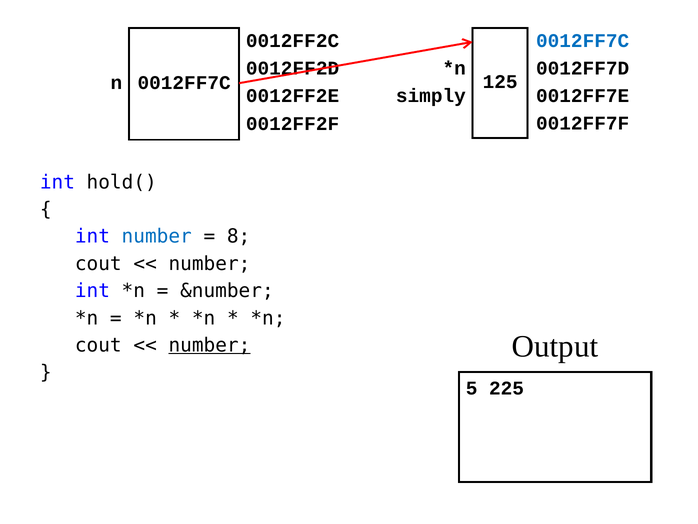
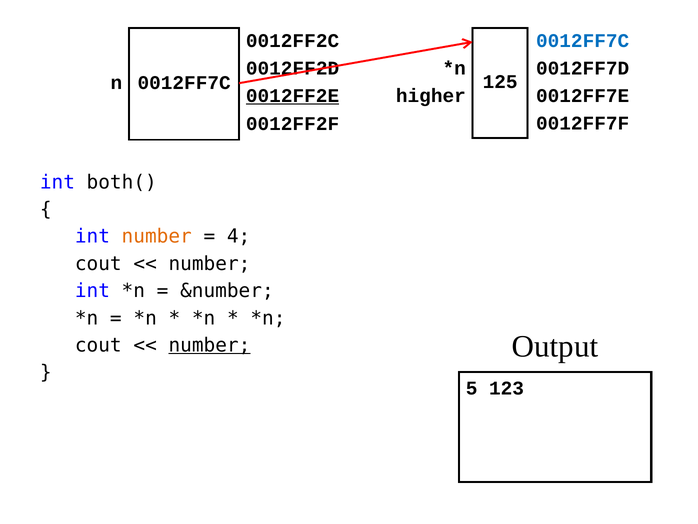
0012FF2E underline: none -> present (293, 96)
simply: simply -> higher (431, 96)
hold(: hold( -> both( (122, 182)
number colour: blue -> orange (157, 236)
8: 8 -> 4 (239, 236)
225: 225 -> 123 (507, 388)
